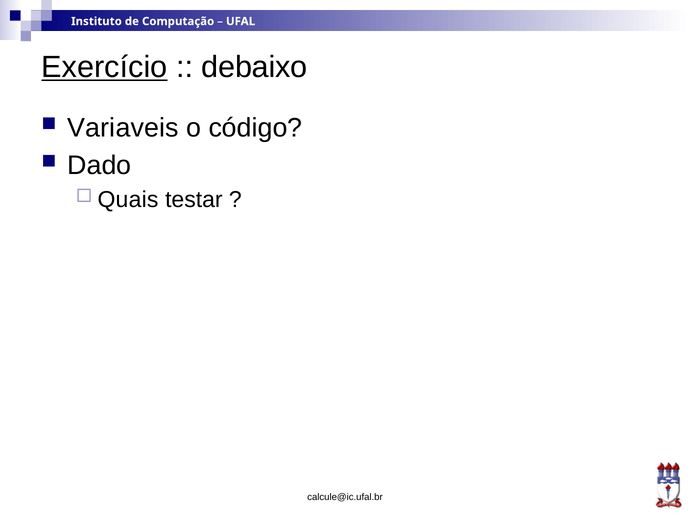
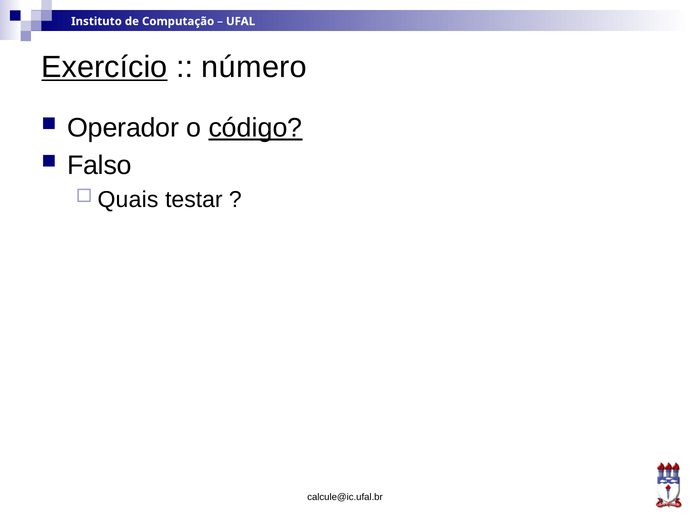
debaixo: debaixo -> número (254, 67)
Variaveis: Variaveis -> Operador (123, 128)
código underline: none -> present (255, 128)
Dado: Dado -> Falso (99, 166)
